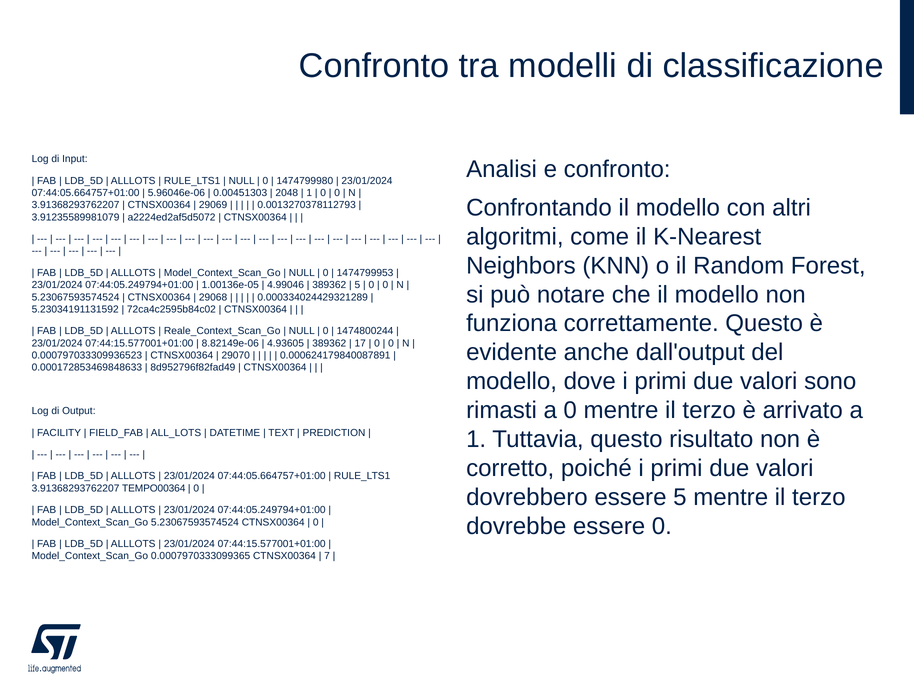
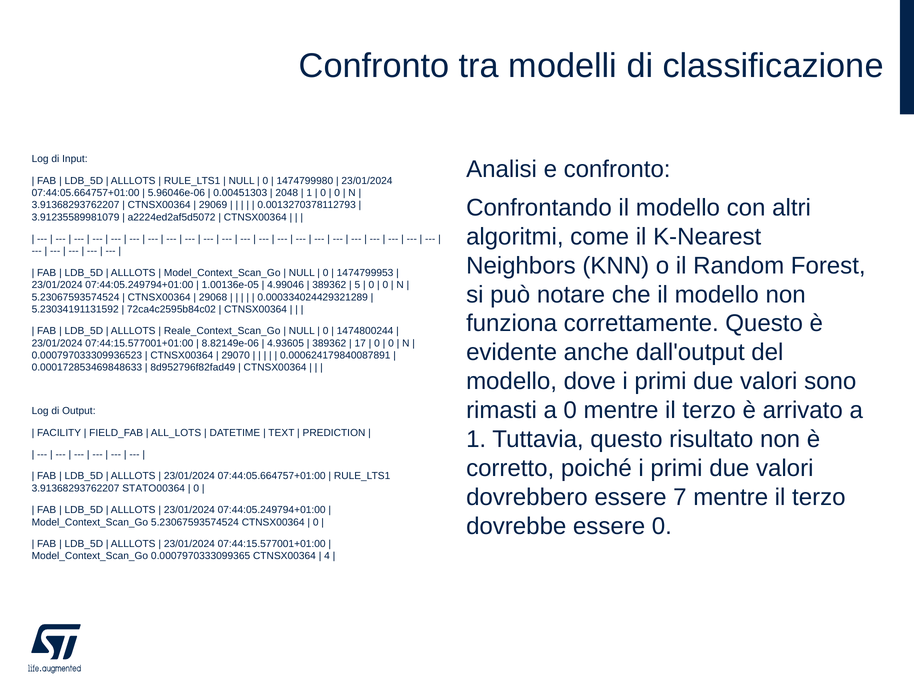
TEMPO00364: TEMPO00364 -> STATO00364 (154, 488)
essere 5: 5 -> 7 (680, 497)
7: 7 -> 4 (327, 556)
